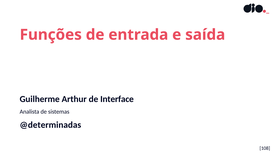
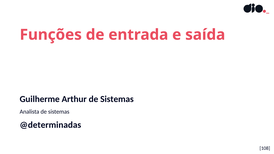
Arthur de Interface: Interface -> Sistemas (117, 99)
